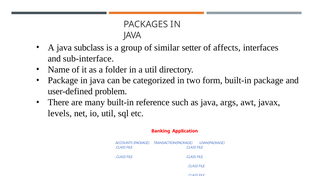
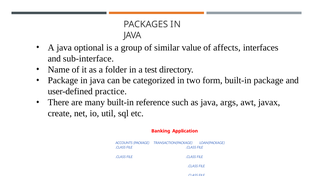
subclass: subclass -> optional (89, 48)
setter: setter -> value (191, 48)
a util: util -> test (151, 70)
problem: problem -> practice (111, 91)
levels: levels -> create (60, 113)
